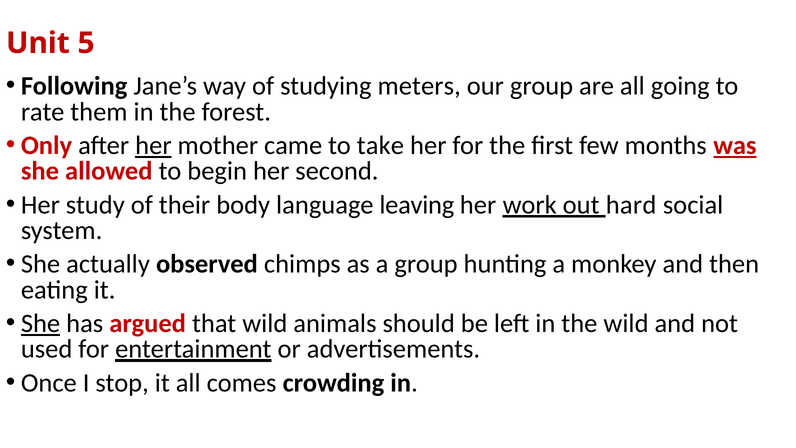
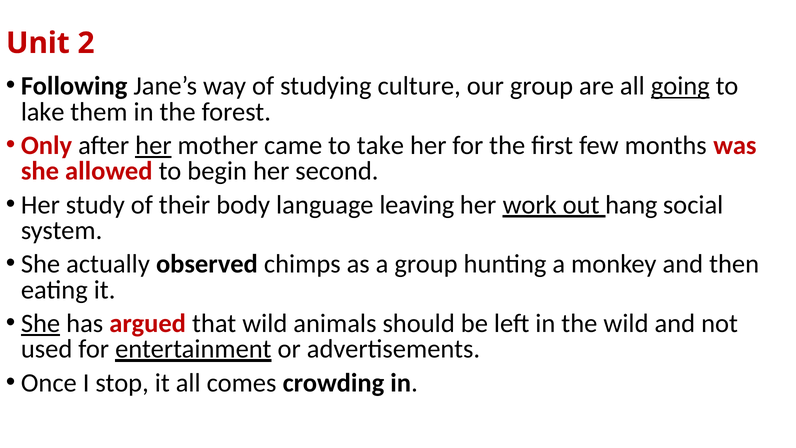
5: 5 -> 2 (86, 43)
meters: meters -> culture (419, 86)
going underline: none -> present (680, 86)
rate: rate -> lake (43, 112)
was underline: present -> none (735, 145)
hard: hard -> hang (631, 205)
